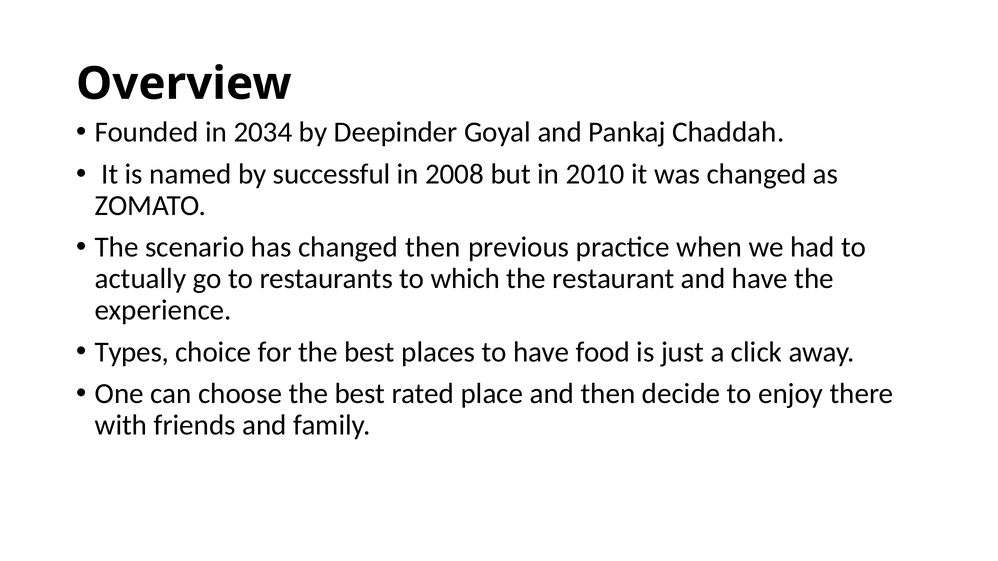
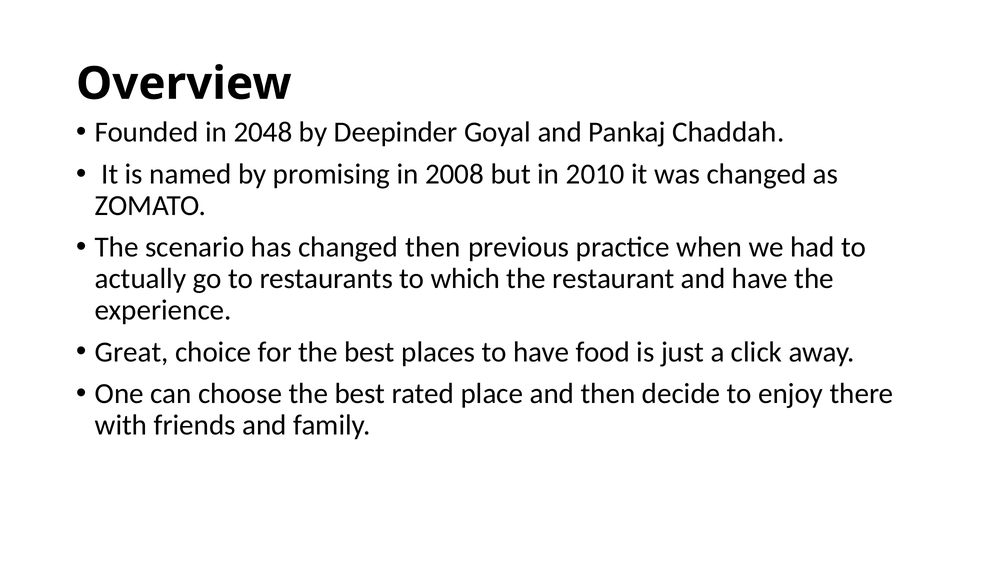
2034: 2034 -> 2048 (263, 132)
successful: successful -> promising (332, 174)
Types: Types -> Great (132, 352)
